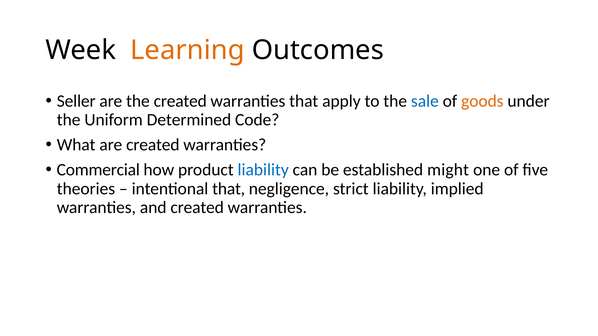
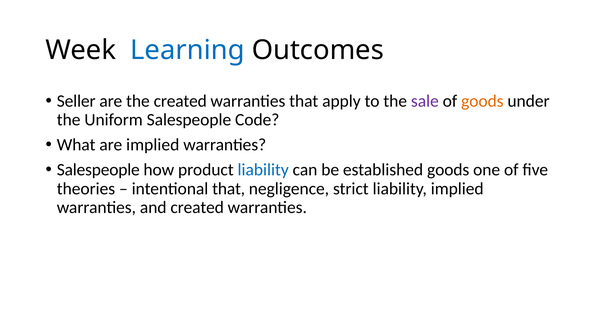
Learning colour: orange -> blue (187, 50)
sale colour: blue -> purple (425, 101)
Uniform Determined: Determined -> Salespeople (189, 120)
are created: created -> implied (153, 145)
Commercial: Commercial -> Salespeople (98, 170)
established might: might -> goods (448, 170)
